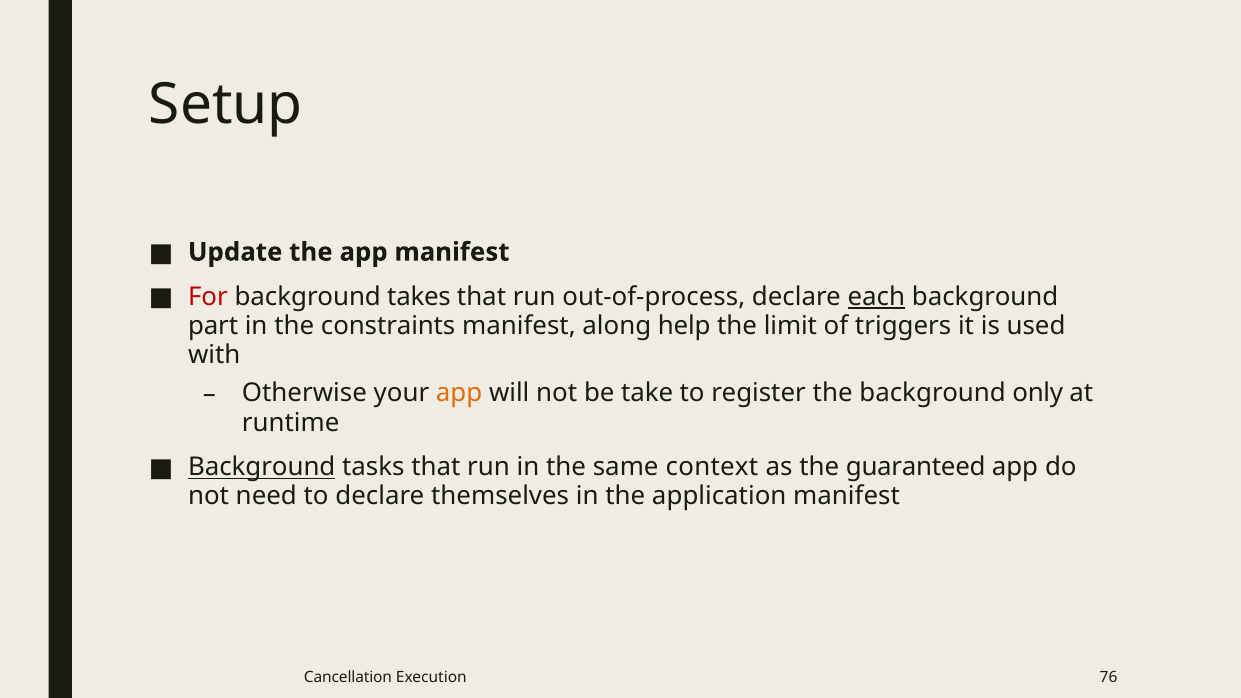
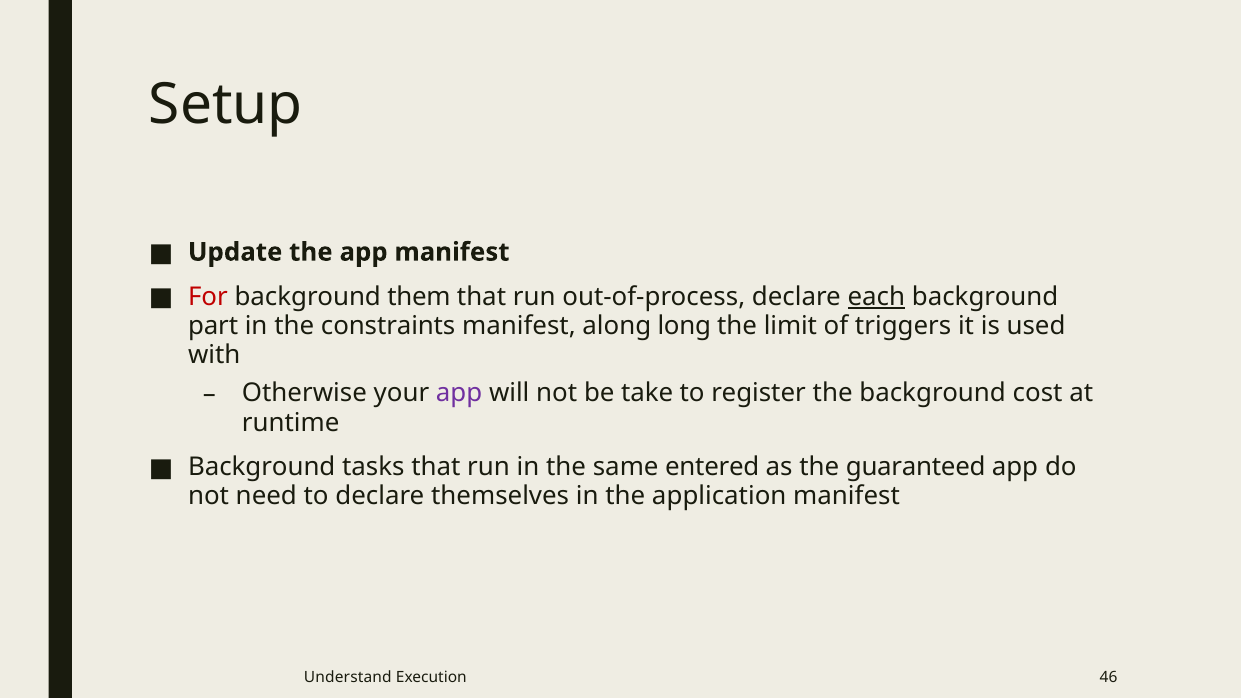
takes: takes -> them (419, 297)
help: help -> long (684, 326)
app colour: orange -> purple (459, 393)
only: only -> cost (1038, 393)
Background underline: present -> none (262, 467)
context: context -> entered (712, 467)
Cancellation: Cancellation -> Understand (348, 677)
76: 76 -> 46 (1109, 677)
